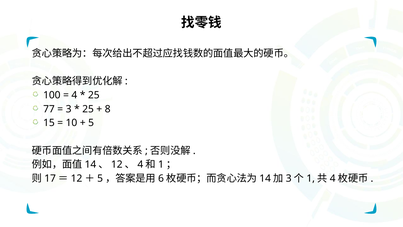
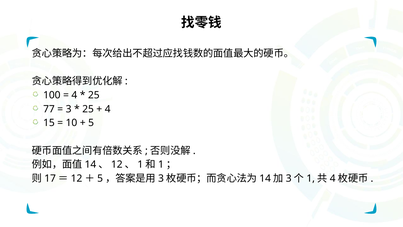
8: 8 -> 4 (108, 109)
4: 4 -> 1 (140, 164)
6: 6 -> 3 (161, 178)
